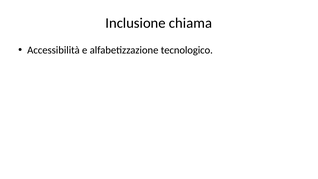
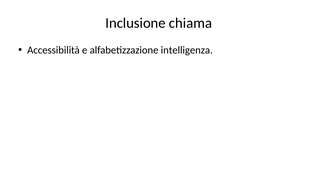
tecnologico: tecnologico -> intelligenza (187, 50)
